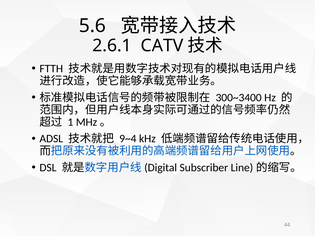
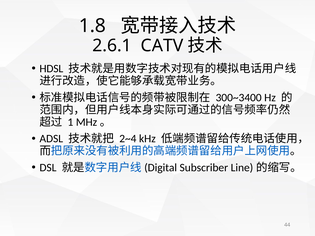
5.6: 5.6 -> 1.8 (92, 26)
FTTH: FTTH -> HDSL (51, 69)
9~4: 9~4 -> 2~4 (128, 139)
